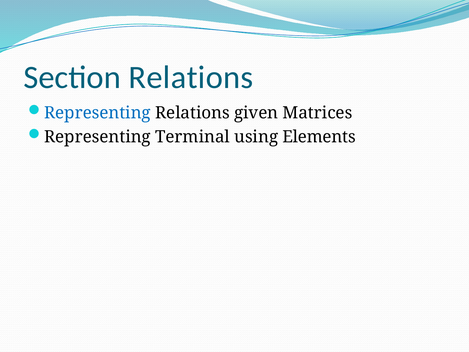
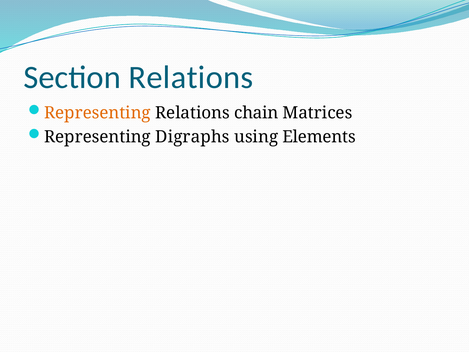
Representing colour: blue -> orange (97, 113)
given: given -> chain (256, 113)
Terminal: Terminal -> Digraphs (192, 137)
